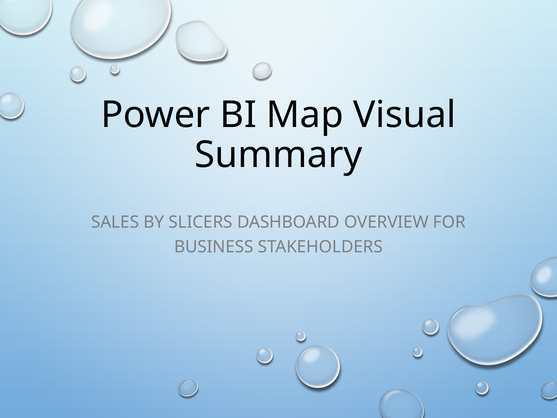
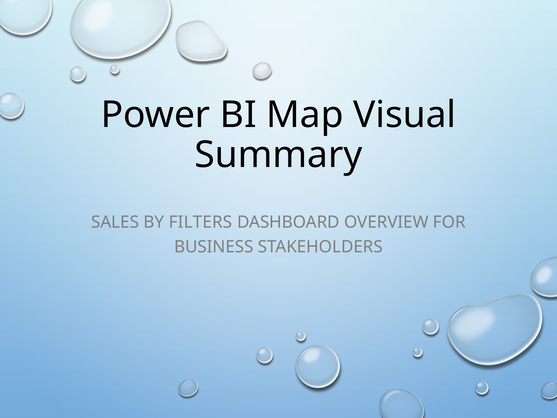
SLICERS: SLICERS -> FILTERS (200, 222)
